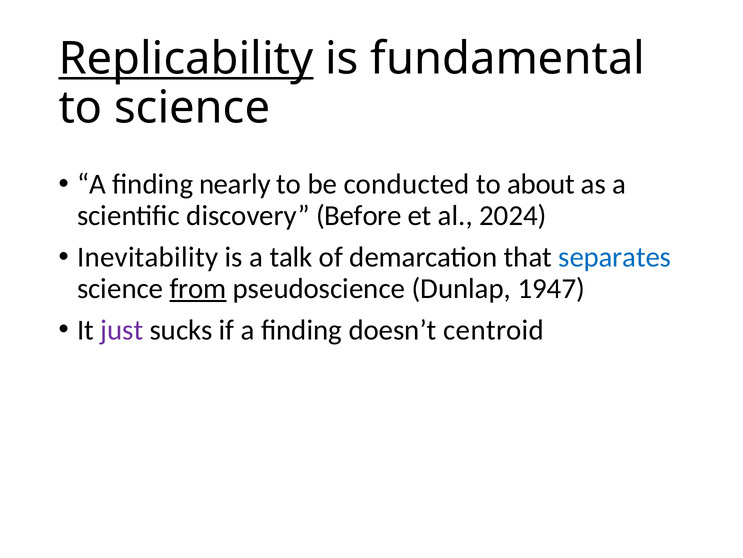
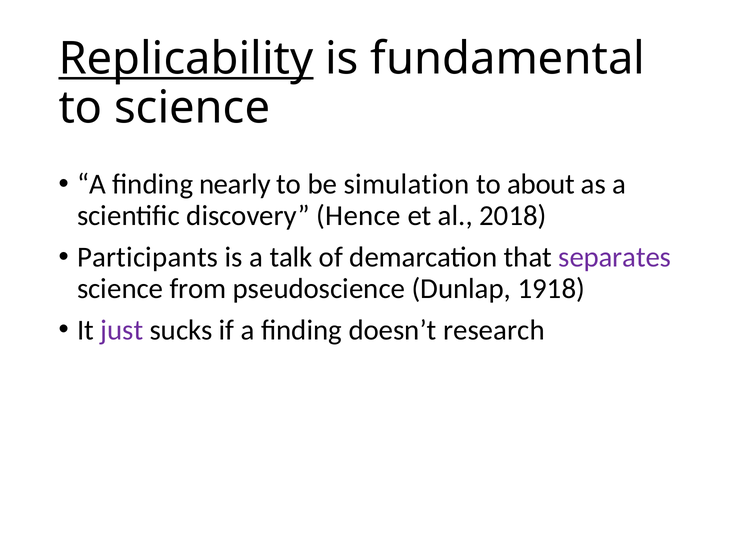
conducted: conducted -> simulation (407, 184)
Before: Before -> Hence (359, 215)
2024: 2024 -> 2018 (513, 215)
Inevitability: Inevitability -> Participants (148, 257)
separates colour: blue -> purple (615, 257)
from underline: present -> none (198, 288)
1947: 1947 -> 1918 (551, 288)
centroid: centroid -> research (494, 330)
